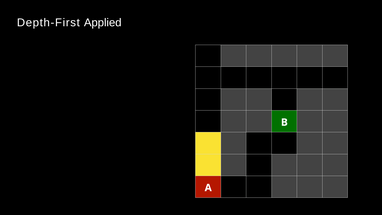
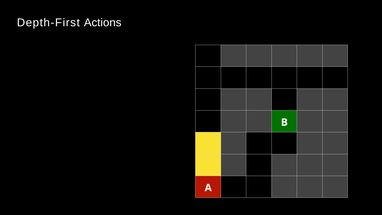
Applied: Applied -> Actions (103, 23)
